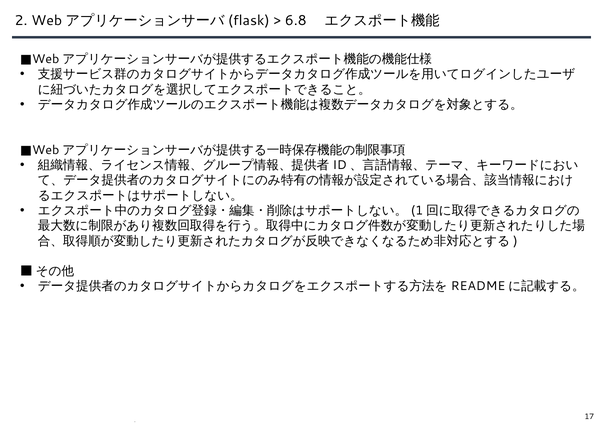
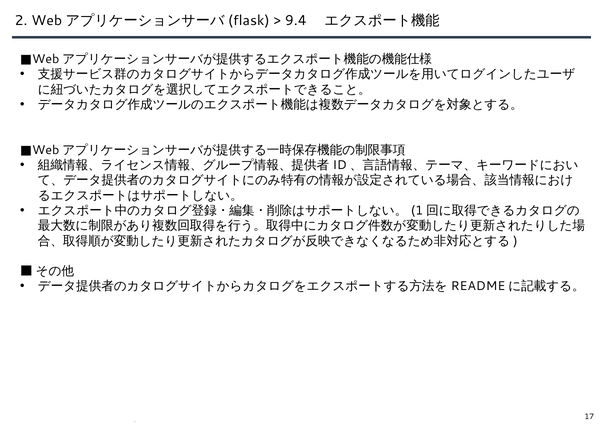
6.8: 6.8 -> 9.4 (296, 21)
